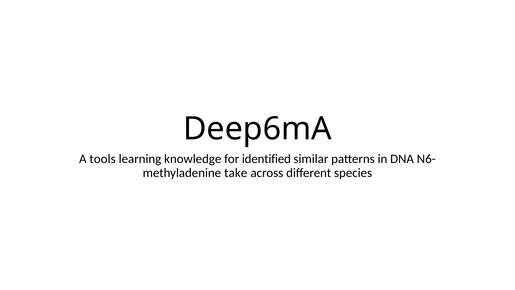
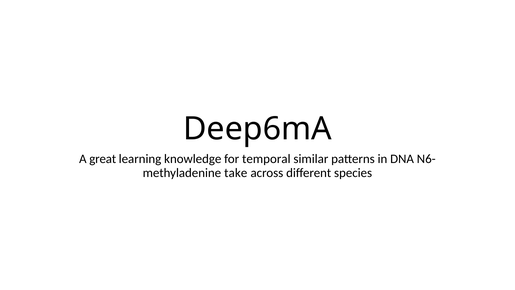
tools: tools -> great (103, 159)
identified: identified -> temporal (266, 159)
